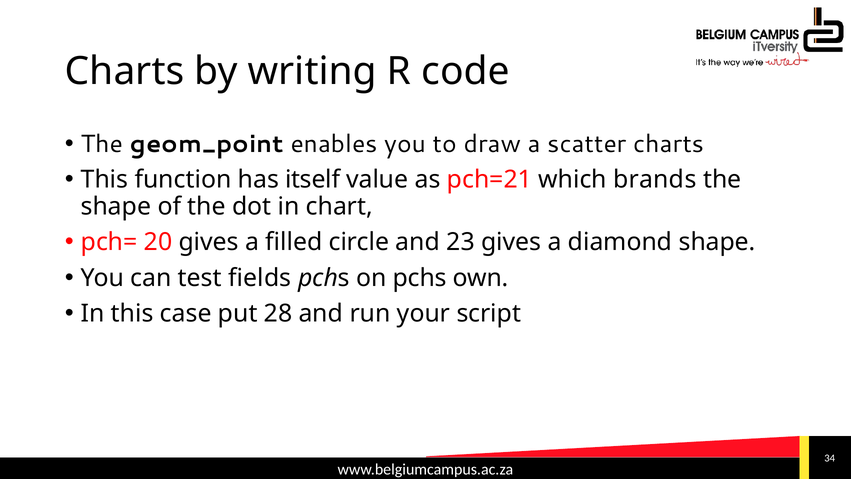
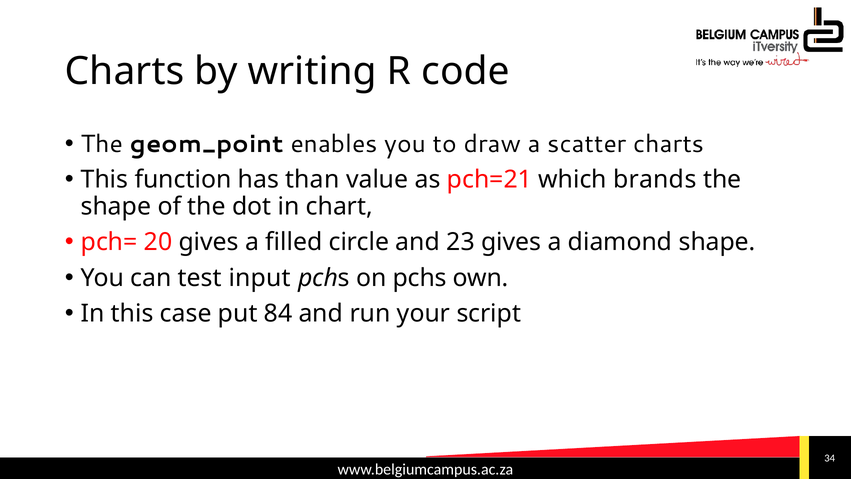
itself: itself -> than (312, 180)
fields: fields -> input (260, 278)
28: 28 -> 84 (278, 313)
